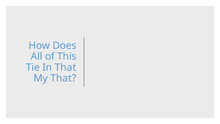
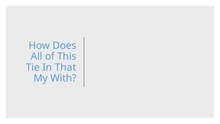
My That: That -> With (63, 78)
